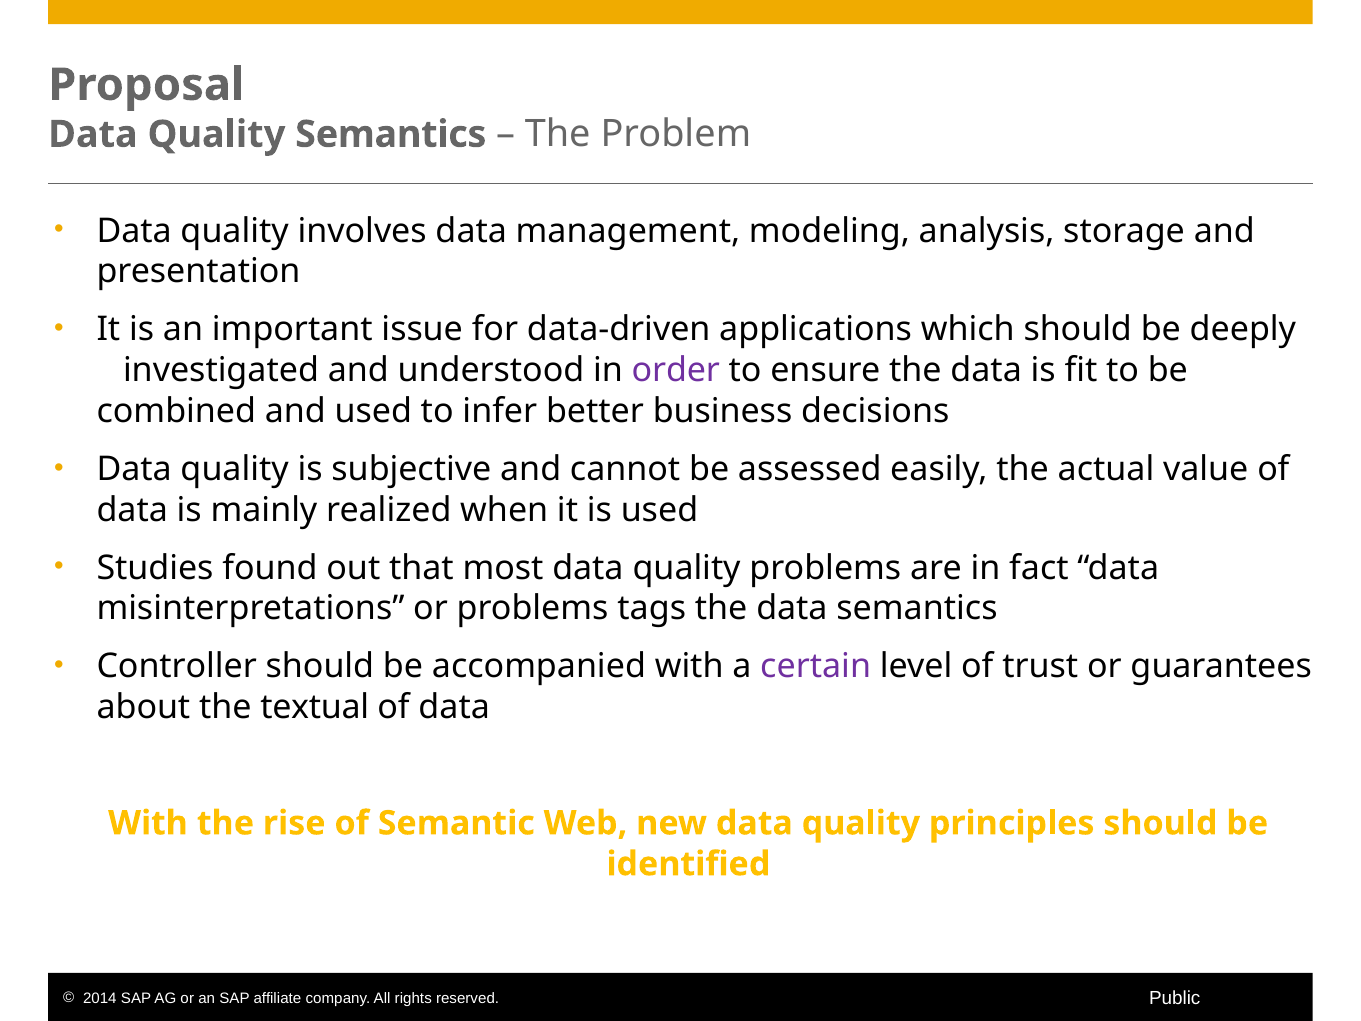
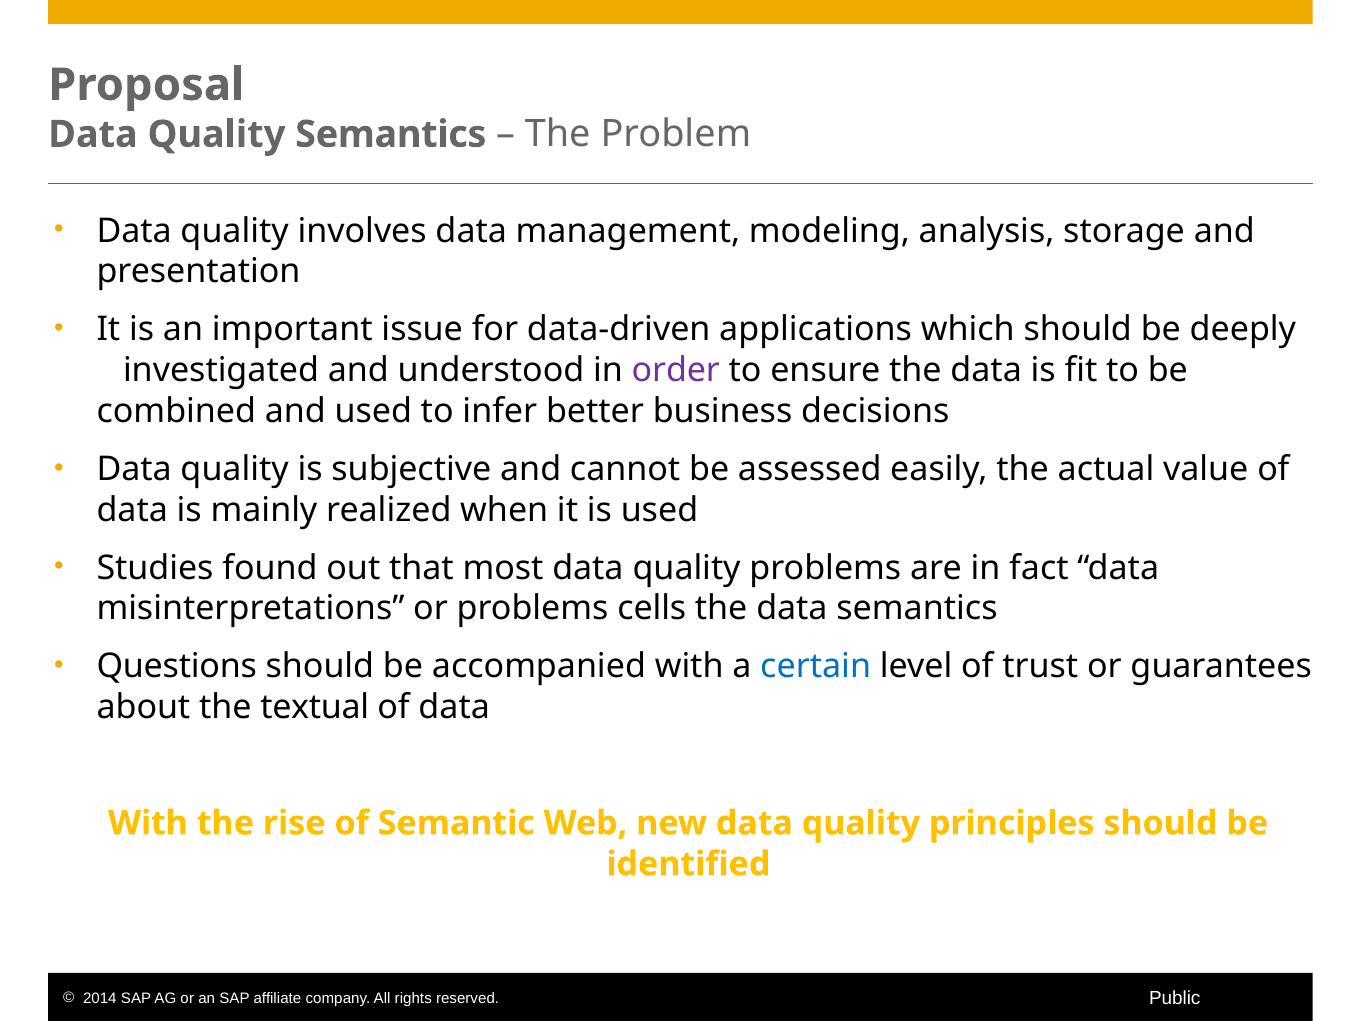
tags: tags -> cells (652, 609)
Controller: Controller -> Questions (177, 666)
certain colour: purple -> blue (816, 666)
